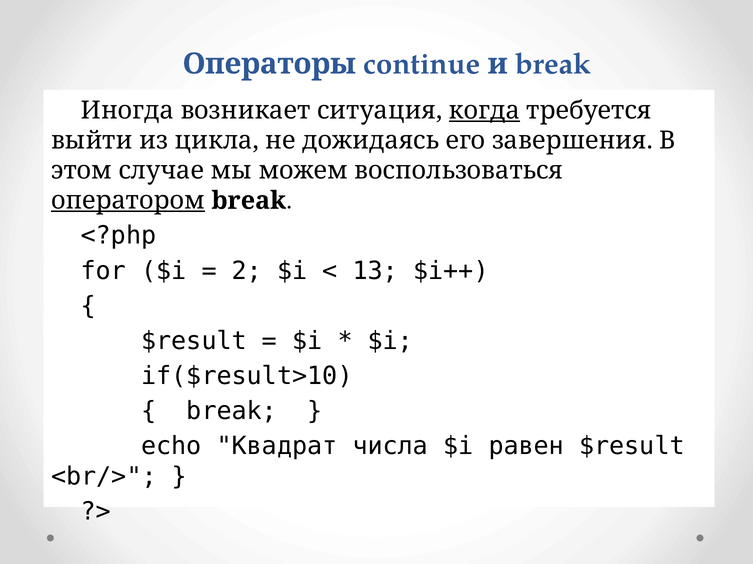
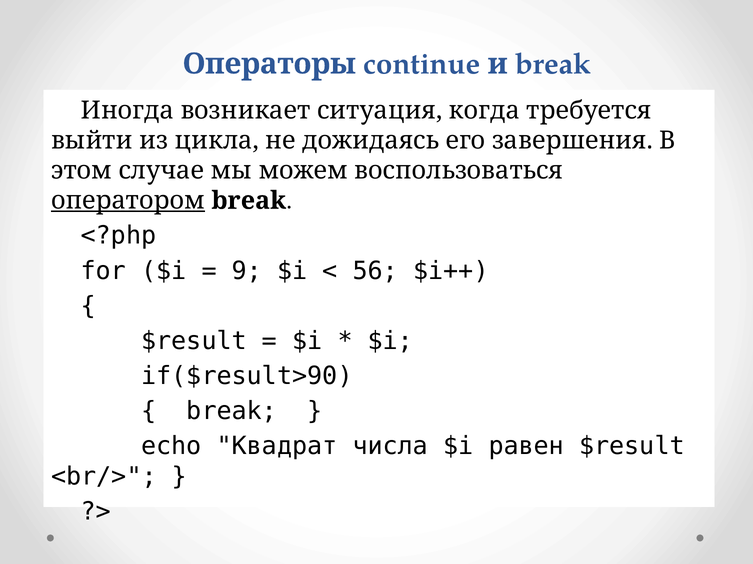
когда underline: present -> none (484, 111)
2: 2 -> 9 (247, 271)
13: 13 -> 56 (375, 271)
if($result>10: if($result>10 -> if($result>90 (247, 377)
